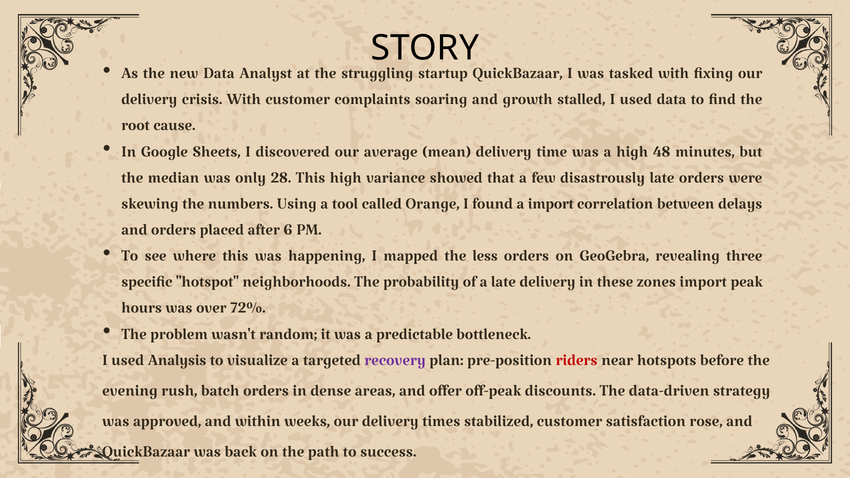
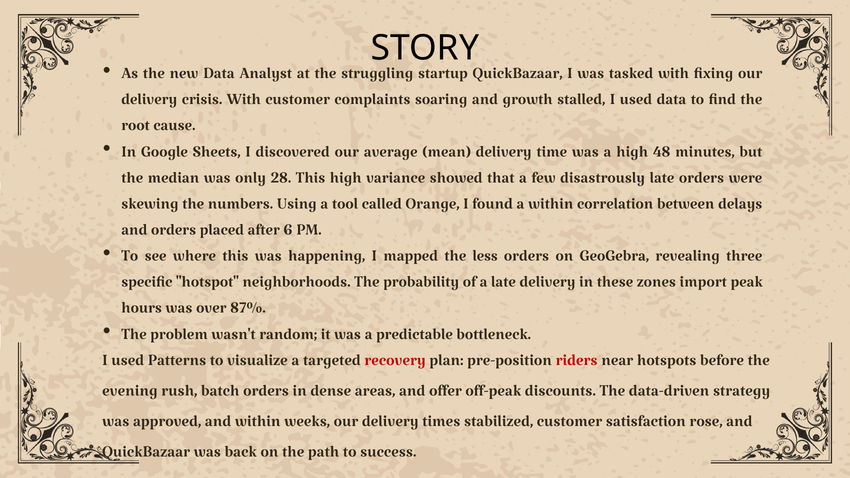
a import: import -> within (551, 202)
72%: 72% -> 87% (248, 306)
Analysis: Analysis -> Patterns (177, 358)
recovery colour: purple -> red (395, 358)
